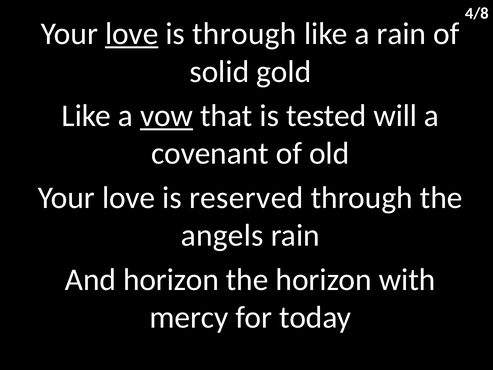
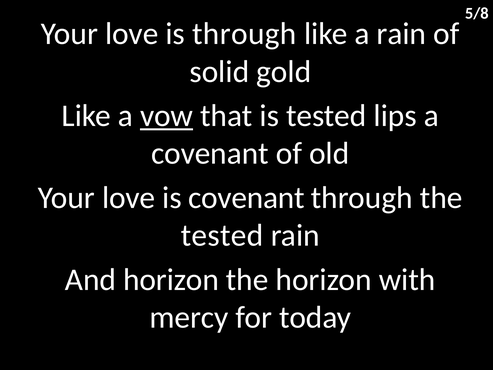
4/8: 4/8 -> 5/8 (477, 13)
love underline: present -> none (132, 34)
will: will -> lips (395, 116)
is reserved: reserved -> covenant (246, 198)
angels: angels -> tested (222, 235)
